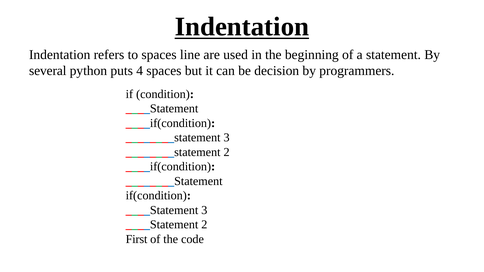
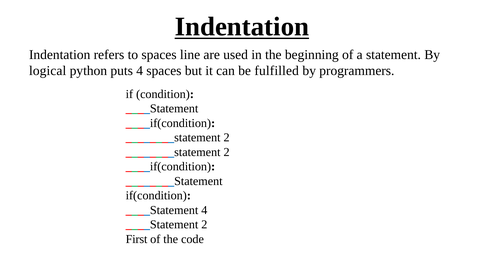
several: several -> logical (48, 71)
decision: decision -> fulfilled (277, 71)
3: 3 -> 2 (227, 138)
____Statement 3: 3 -> 4 (204, 210)
